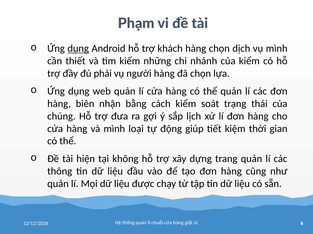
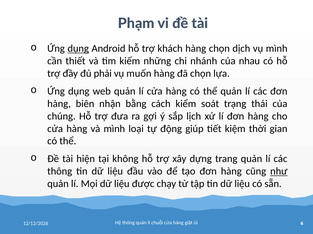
của kiểm: kiểm -> nhau (249, 61)
người: người -> muốn (139, 74)
như underline: none -> present (279, 172)
